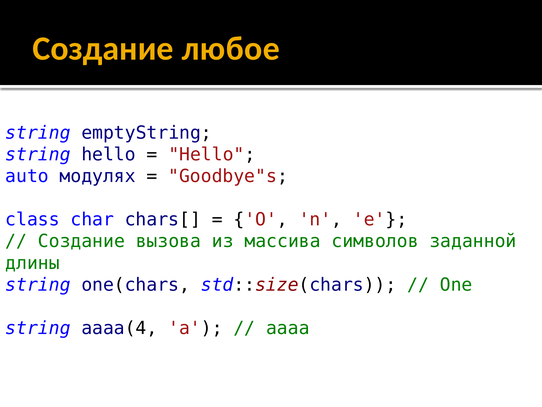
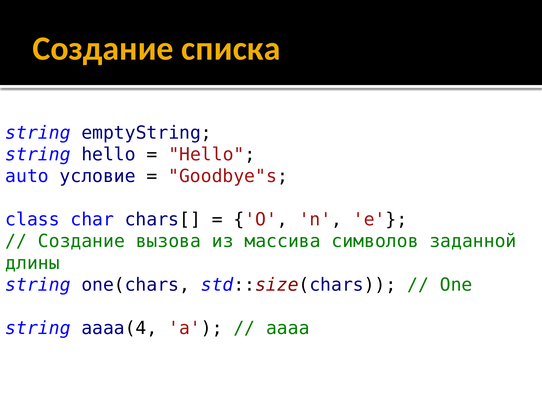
любое: любое -> списка (231, 48)
модулях: модулях -> условие (98, 176)
